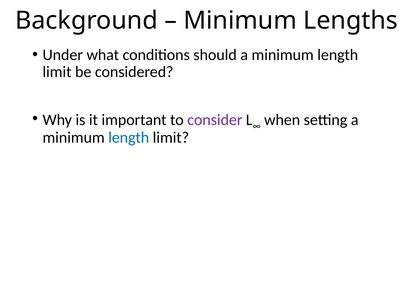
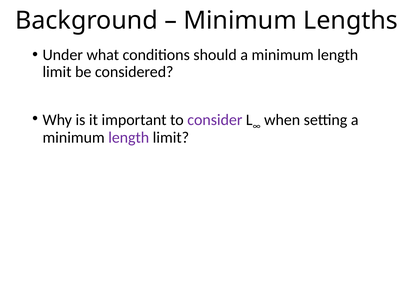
length colour: blue -> purple (129, 137)
